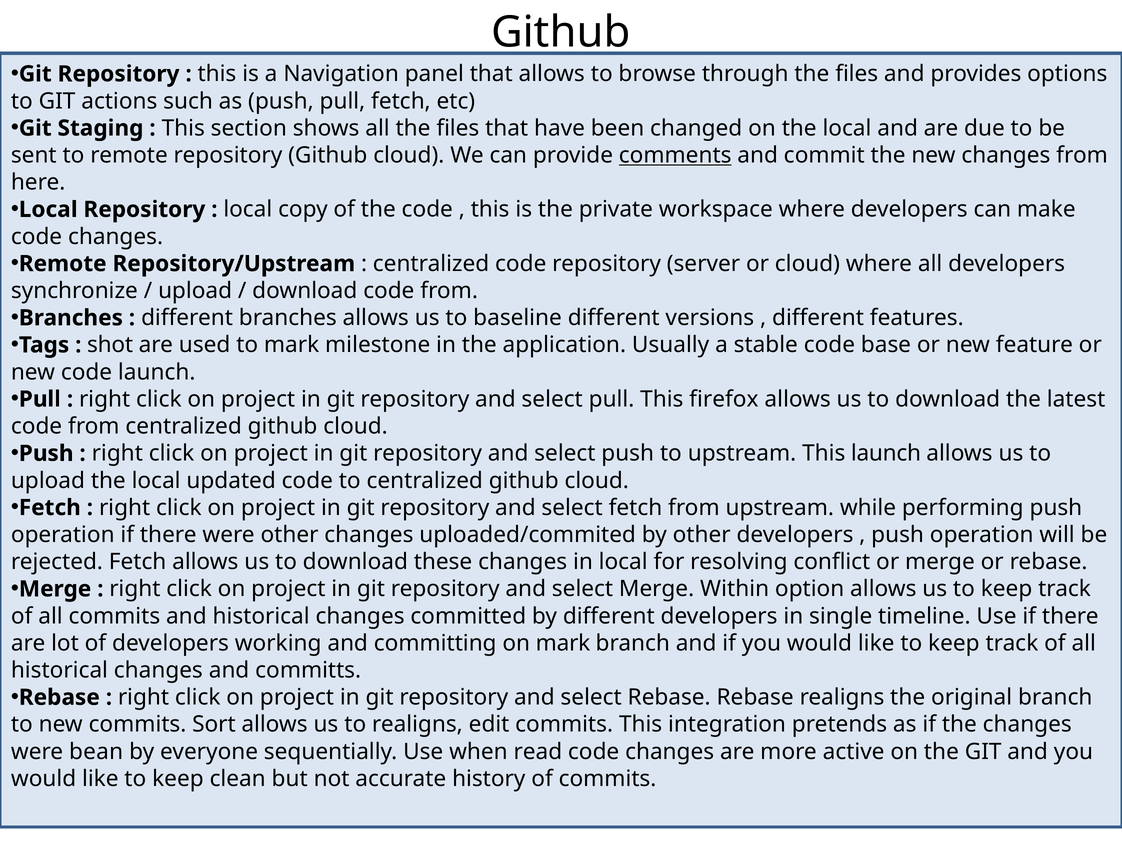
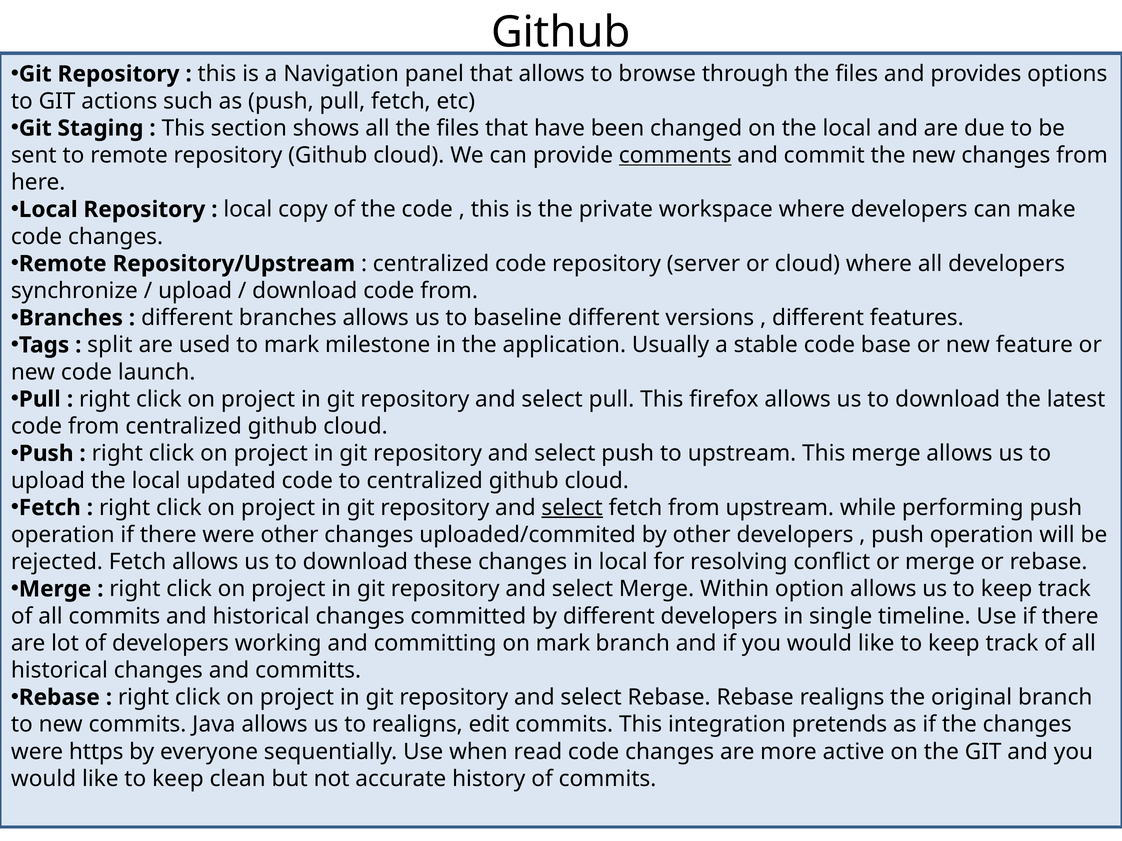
shot: shot -> split (110, 345)
This launch: launch -> merge (886, 454)
select underline: none -> present (572, 508)
Sort: Sort -> Java (214, 725)
bean: bean -> https (96, 752)
